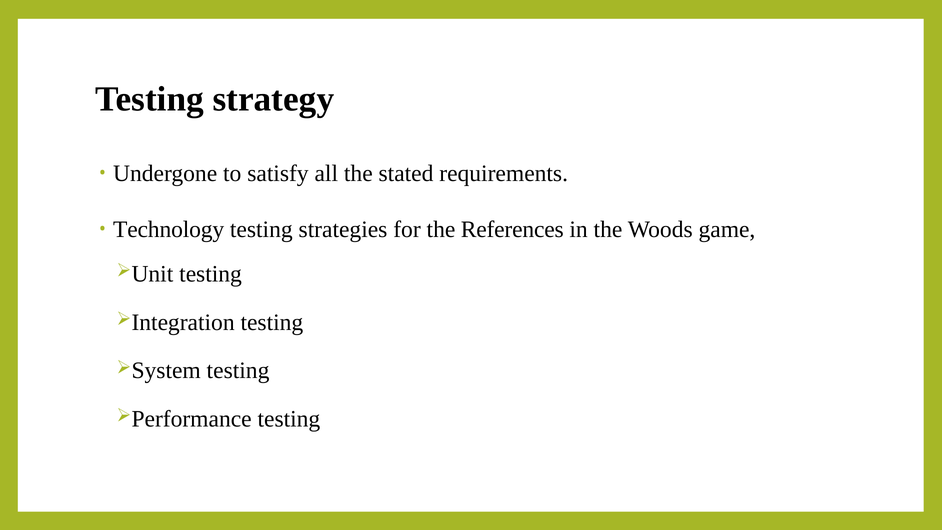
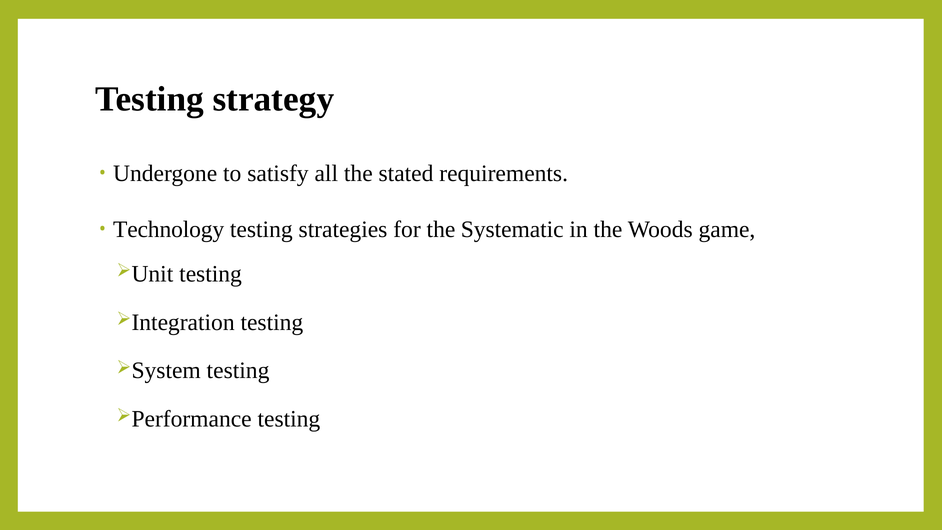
References: References -> Systematic (512, 230)
